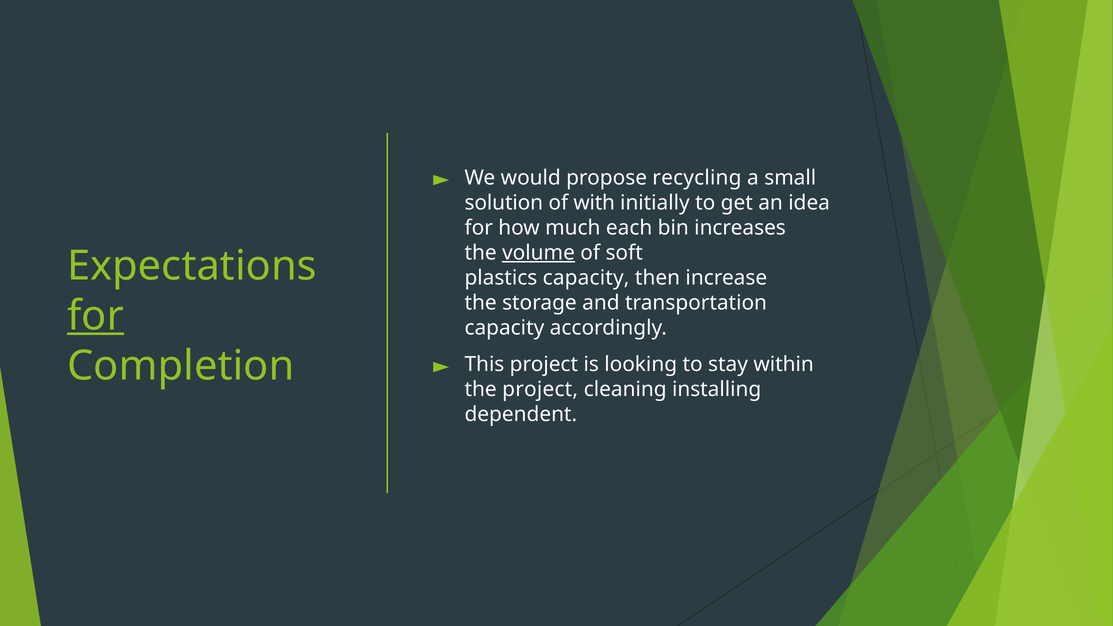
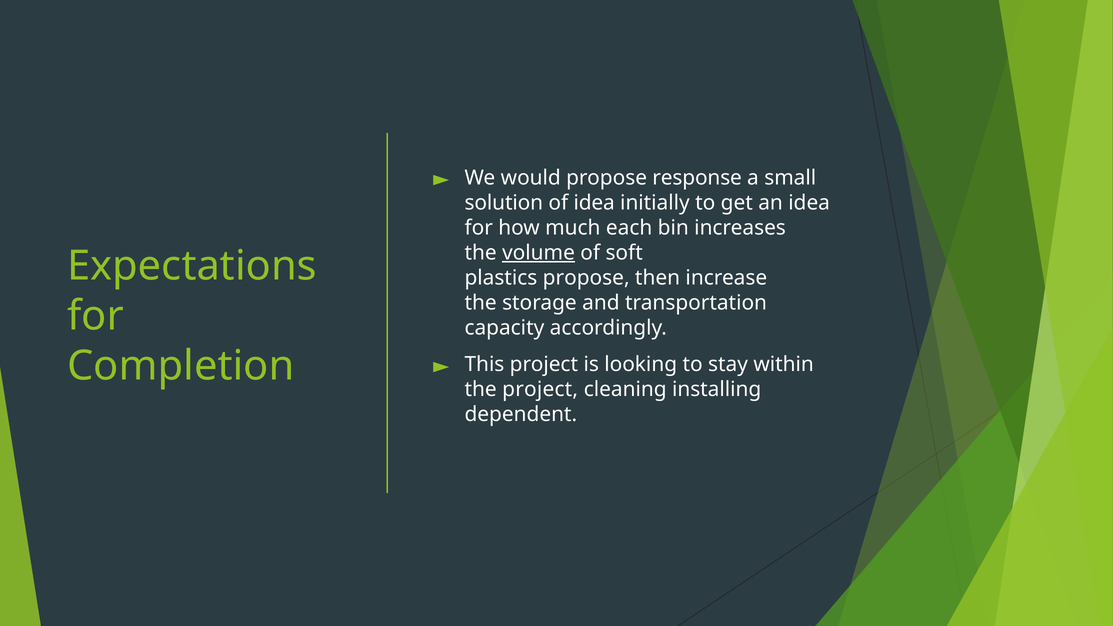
recycling: recycling -> response (697, 178)
of with: with -> idea (594, 203)
plastics capacity: capacity -> propose (586, 278)
for underline: present -> none (95, 316)
